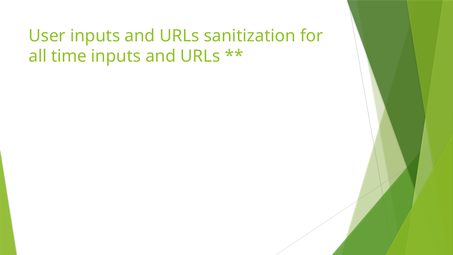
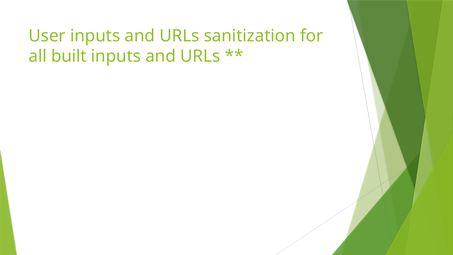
time: time -> built (69, 56)
